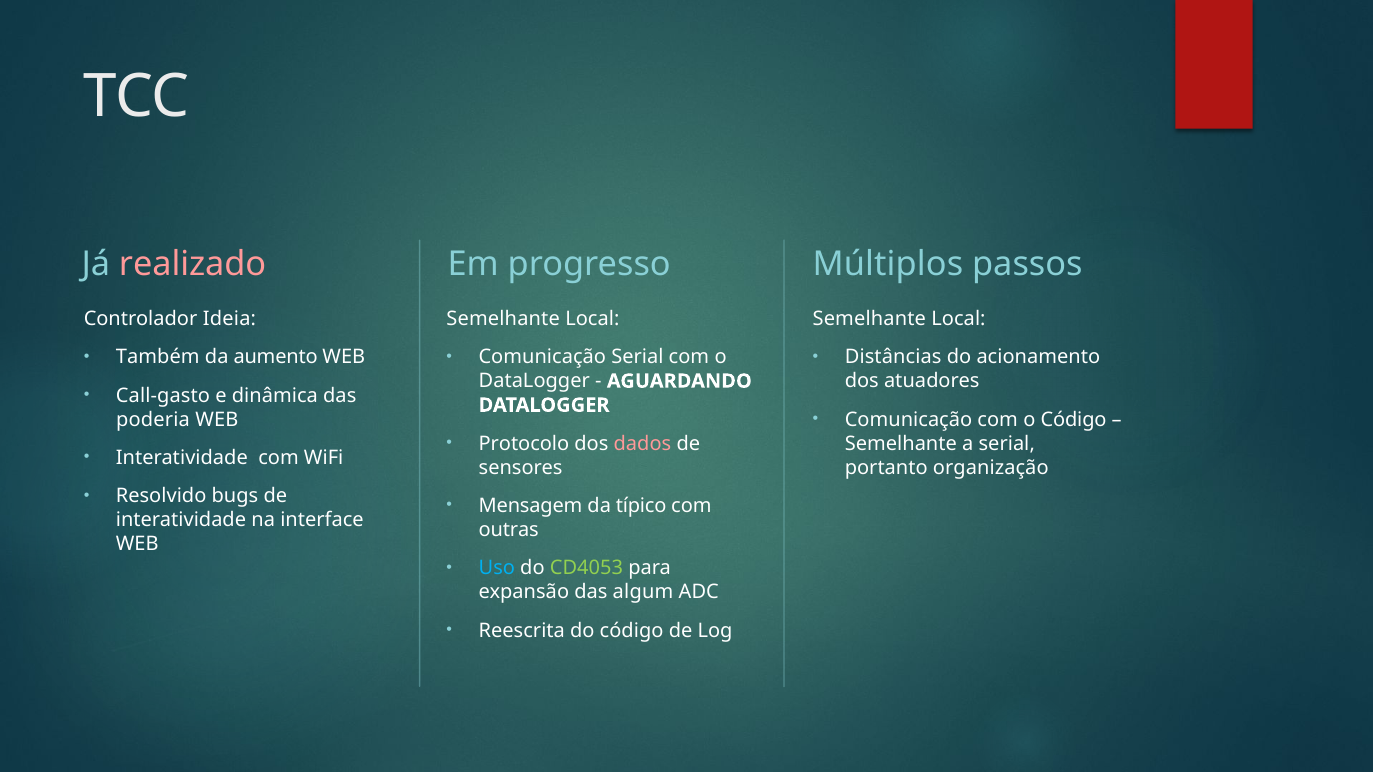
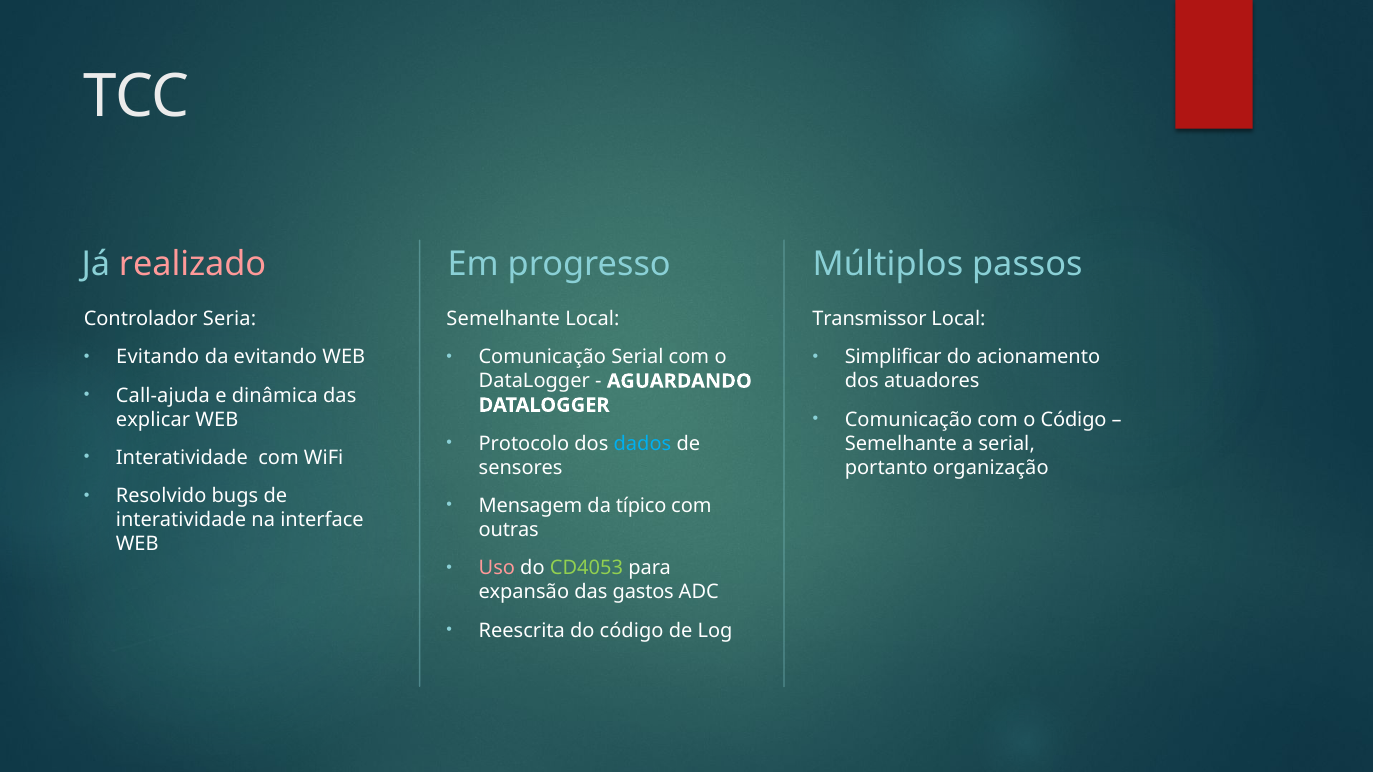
Ideia: Ideia -> Seria (230, 319)
Semelhante: Semelhante -> Transmissor (870, 319)
Também: Também -> Evitando (158, 357)
da aumento: aumento -> evitando (275, 357)
Distâncias: Distâncias -> Simplificar (893, 357)
Call-gasto: Call-gasto -> Call-ajuda (163, 396)
poderia: poderia -> explicar (153, 420)
dados colour: pink -> light blue (642, 444)
Uso colour: light blue -> pink (497, 568)
algum: algum -> gastos (643, 593)
